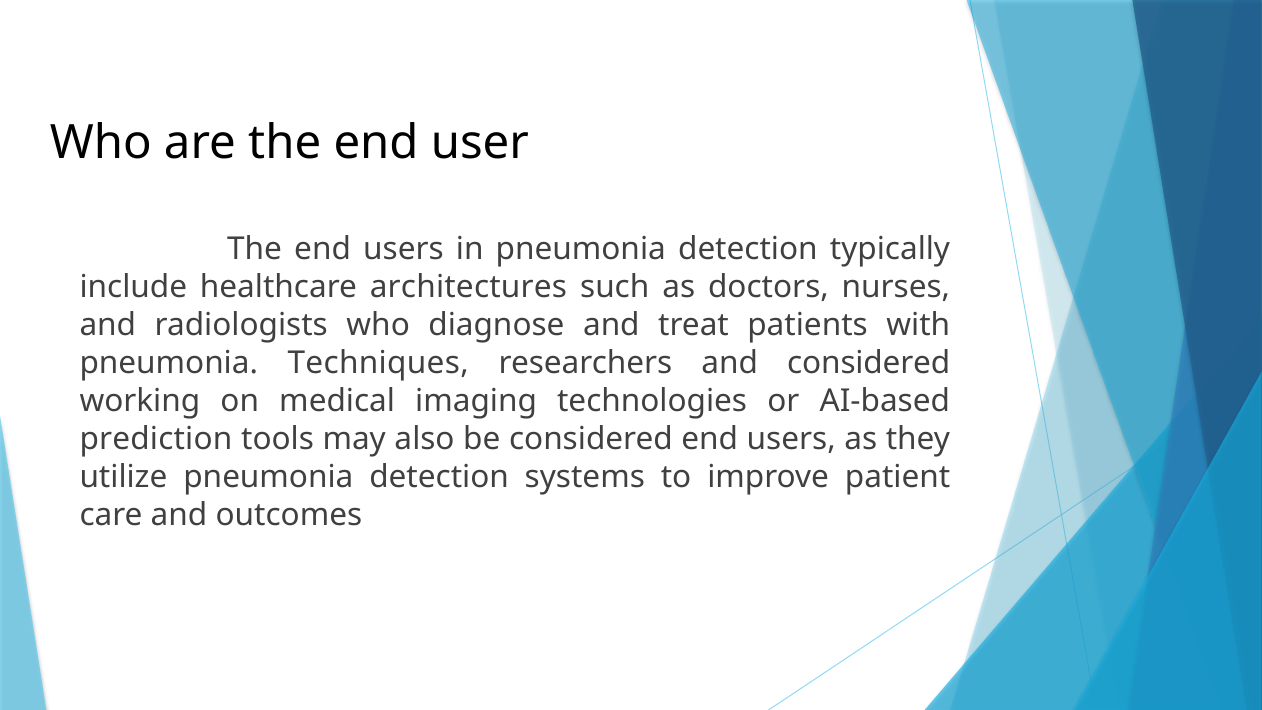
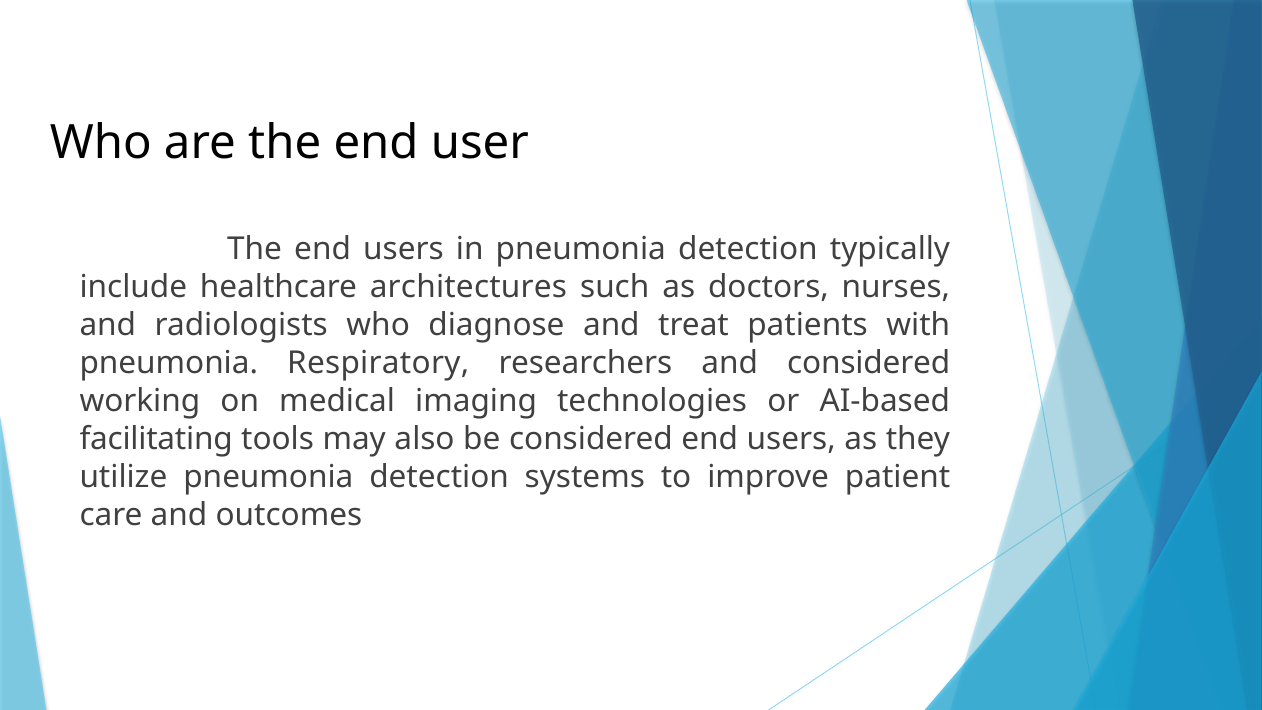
Techniques: Techniques -> Respiratory (378, 363)
prediction: prediction -> facilitating (156, 439)
